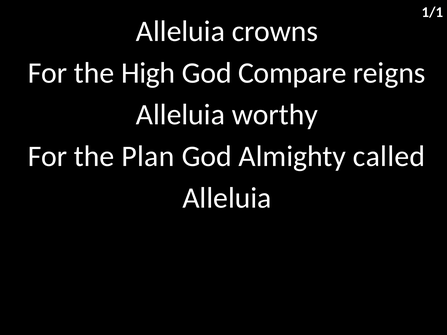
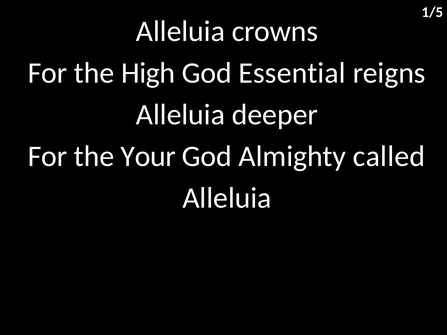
1/1: 1/1 -> 1/5 (432, 12)
Compare: Compare -> Essential (292, 73)
worthy: worthy -> deeper (275, 115)
Plan: Plan -> Your (148, 157)
